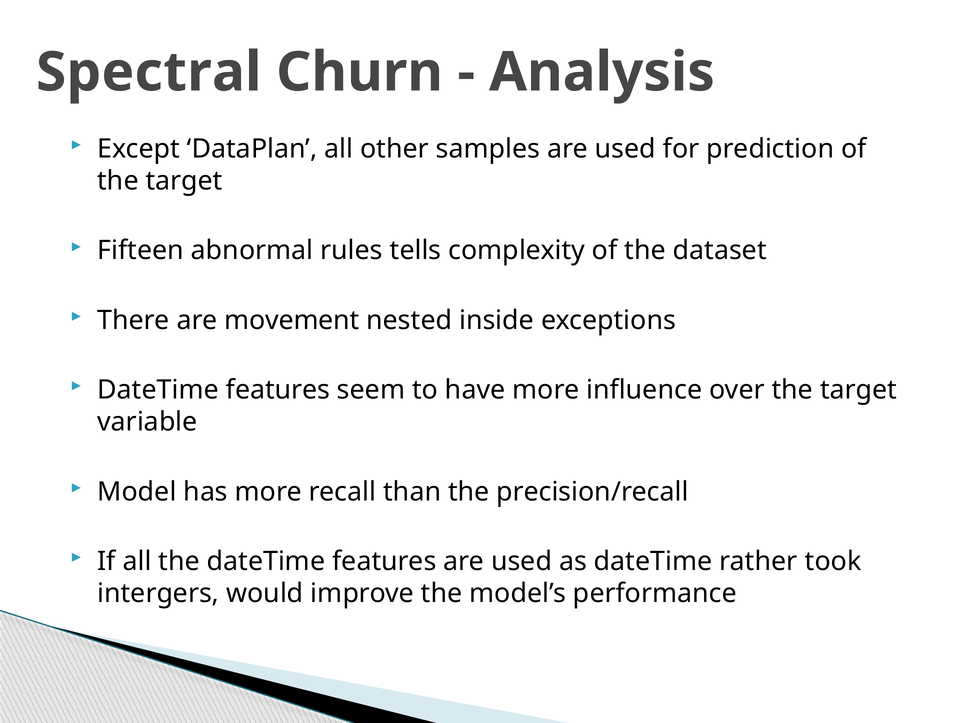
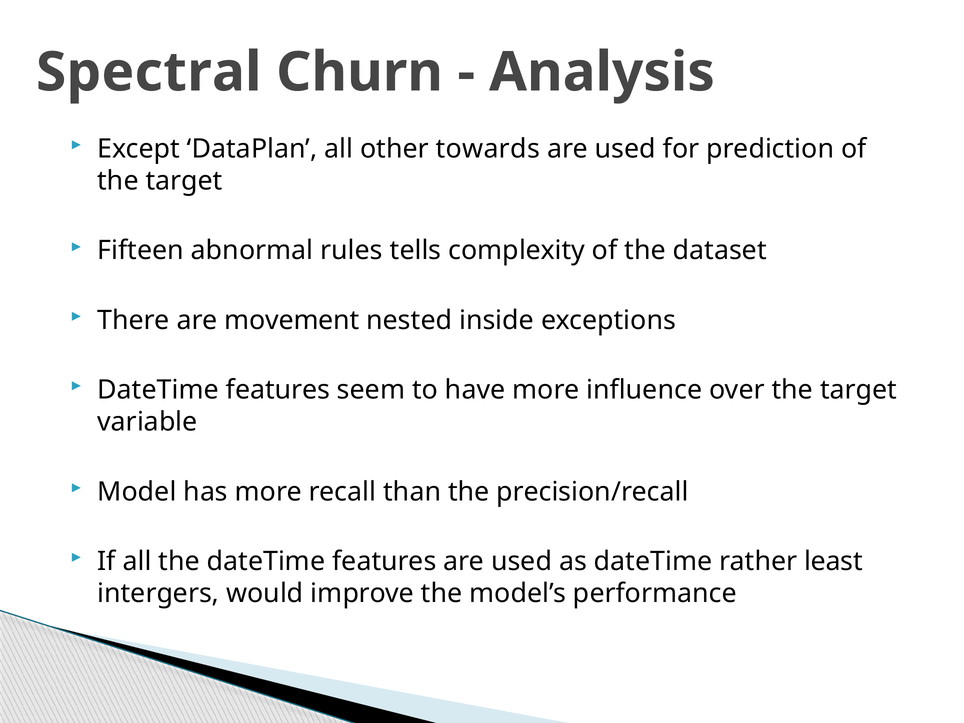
samples: samples -> towards (488, 149)
took: took -> least (833, 561)
